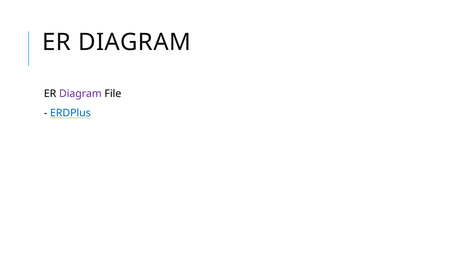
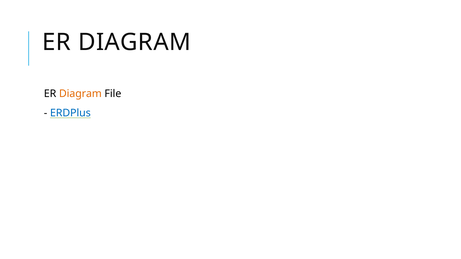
Diagram colour: purple -> orange (80, 94)
